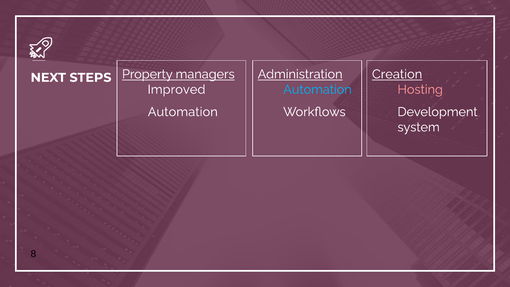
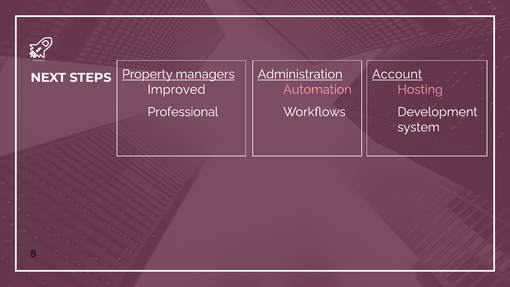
Creation: Creation -> Account (397, 74)
Automation colour: light blue -> pink (317, 89)
Automation: Automation -> Professional (183, 112)
